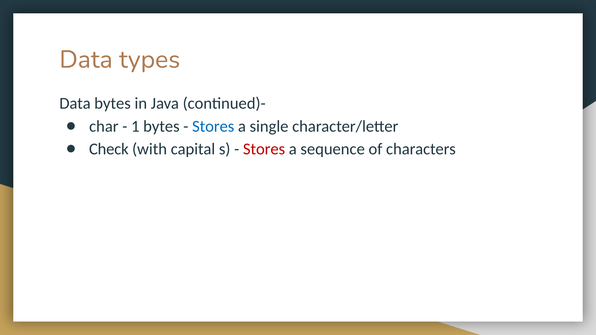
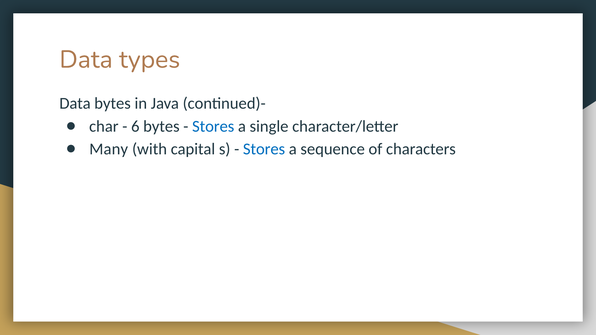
1: 1 -> 6 (135, 126)
Check: Check -> Many (109, 149)
Stores colour: red -> blue (264, 149)
